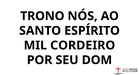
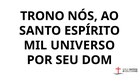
CORDEIRO: CORDEIRO -> UNIVERSO (83, 46)
